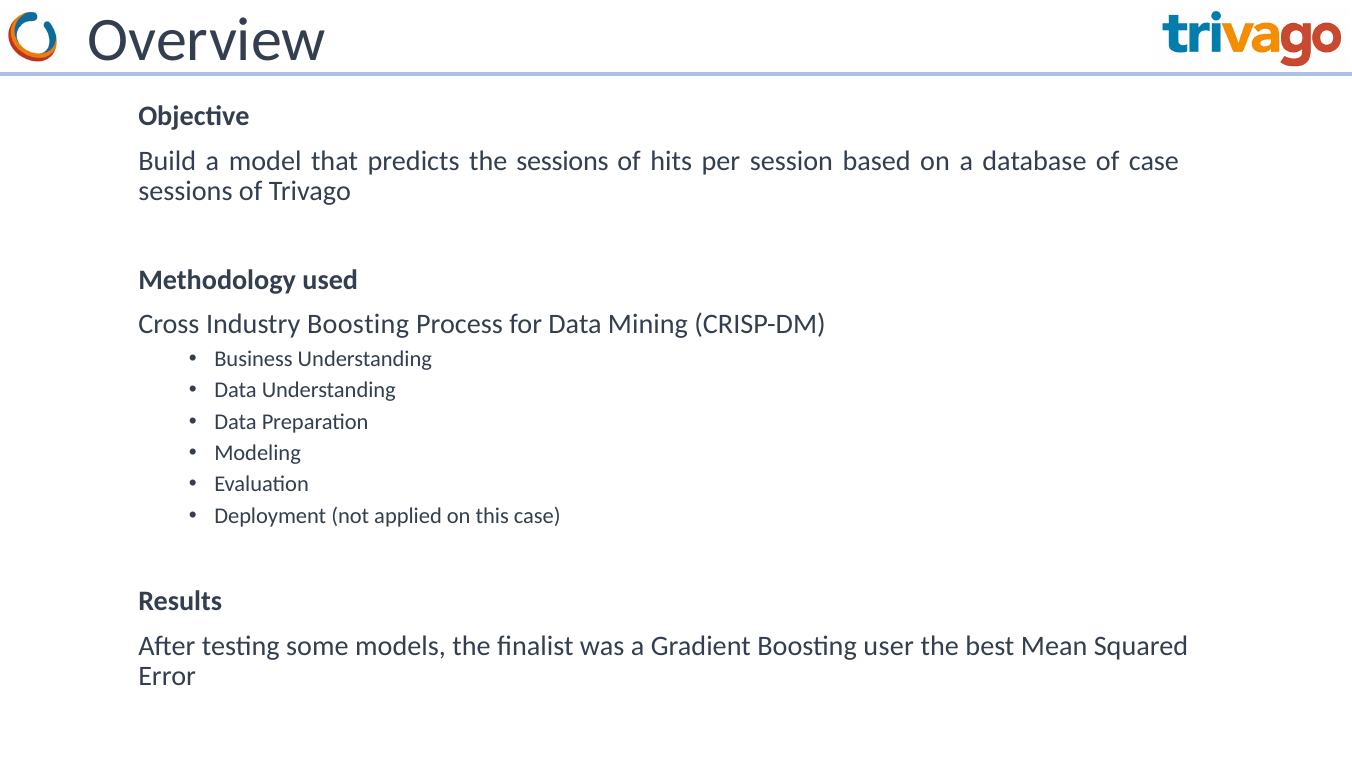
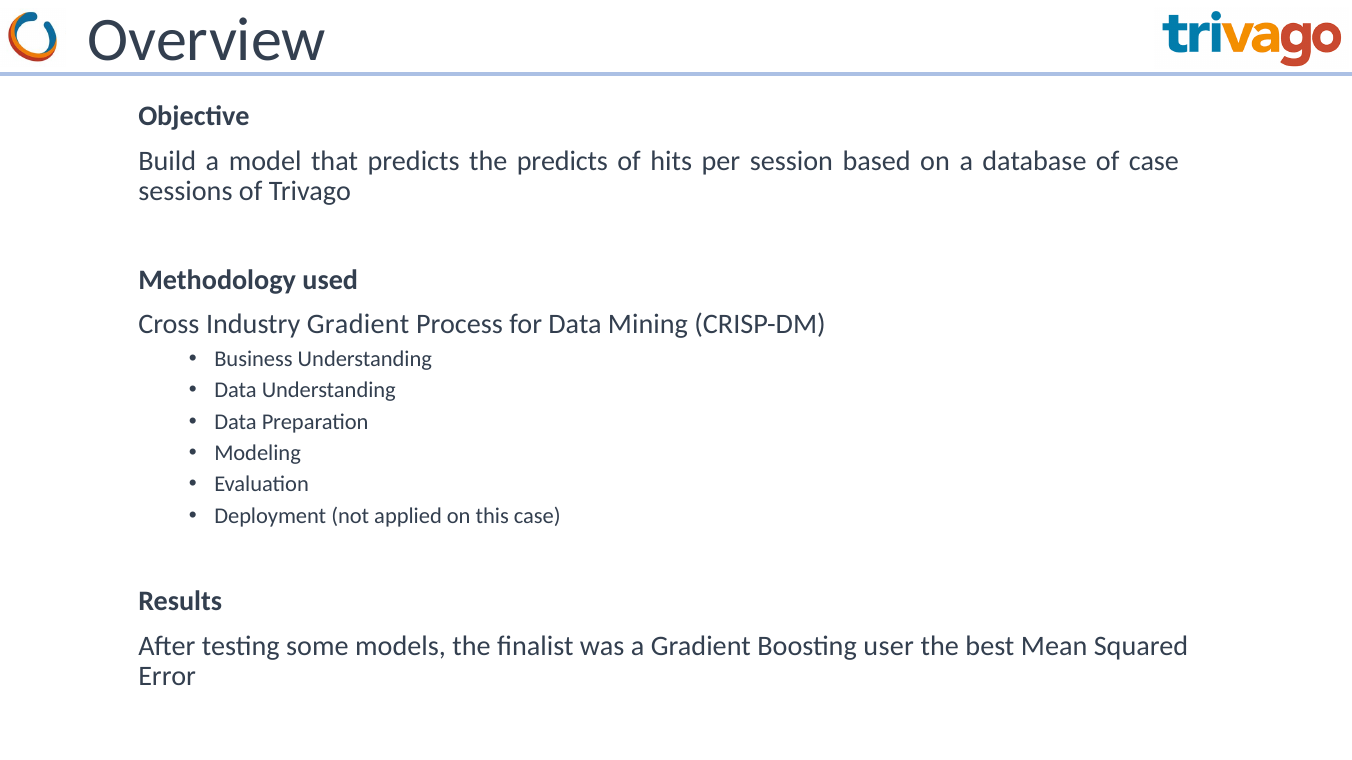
the sessions: sessions -> predicts (562, 161)
Industry Boosting: Boosting -> Gradient (358, 325)
